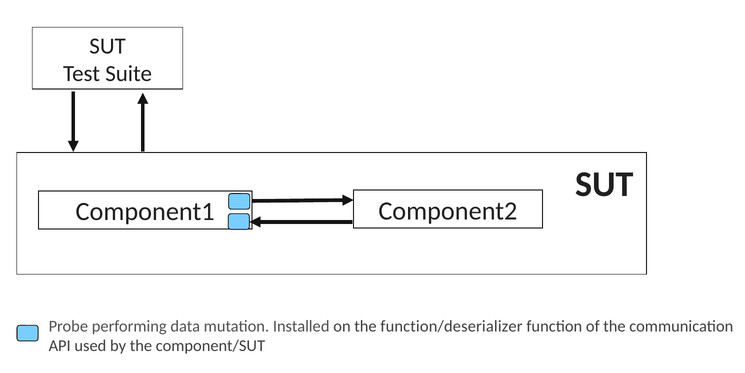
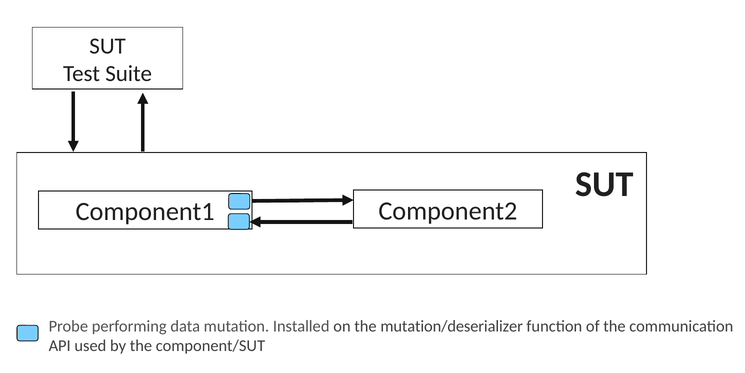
function/deserializer: function/deserializer -> mutation/deserializer (452, 326)
